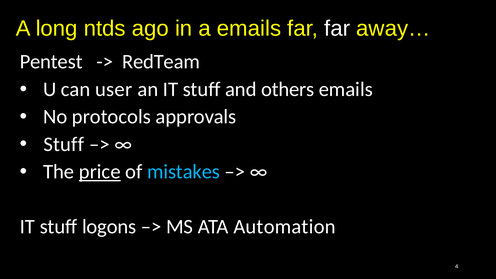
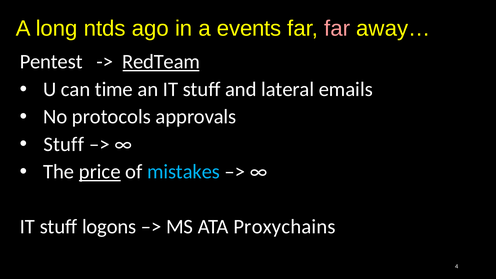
a emails: emails -> events (249, 28)
far colour: white -> pink (337, 28)
RedTeam underline: none -> present (161, 62)
user: user -> time (114, 89)
others: others -> lateral (288, 89)
Automation: Automation -> Proxychains (285, 227)
